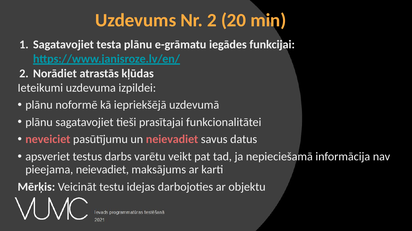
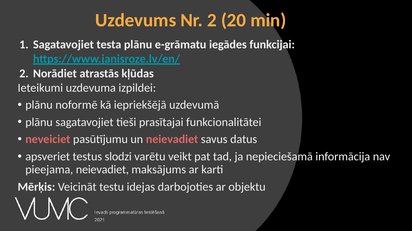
darbs: darbs -> slodzi (118, 157)
